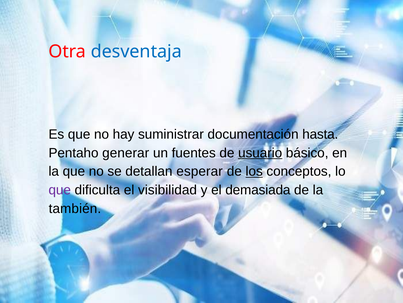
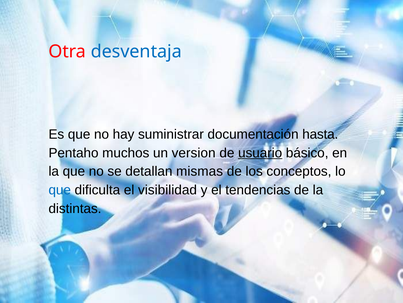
generar: generar -> muchos (126, 153)
fuentes: fuentes -> version (194, 153)
esperar: esperar -> mismas (200, 171)
los underline: present -> none (254, 171)
que colour: purple -> blue (60, 190)
demasiada: demasiada -> tendencias (258, 190)
también: también -> distintas (75, 208)
